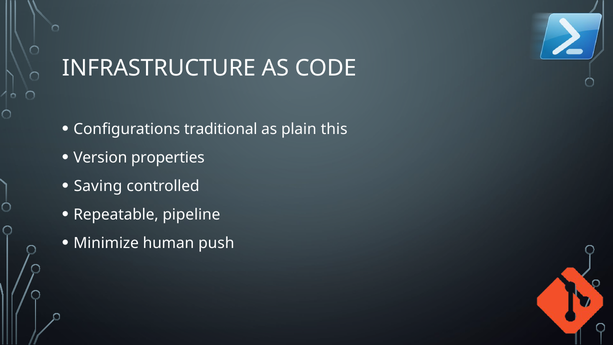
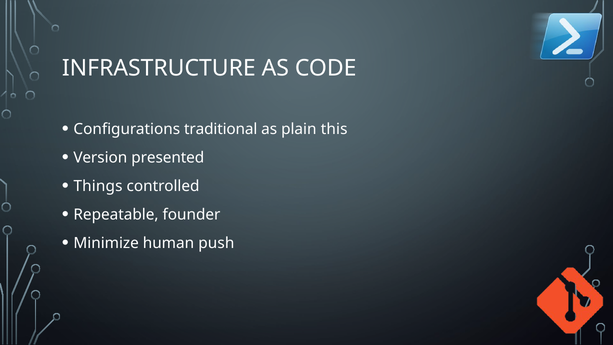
properties: properties -> presented (168, 158)
Saving: Saving -> Things (98, 186)
pipeline: pipeline -> founder (191, 215)
